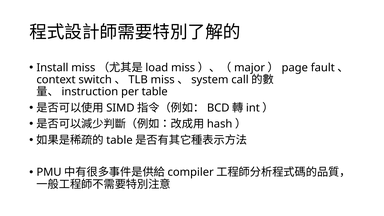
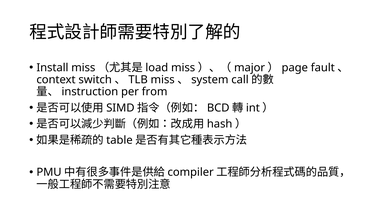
per table: table -> from (155, 92)
